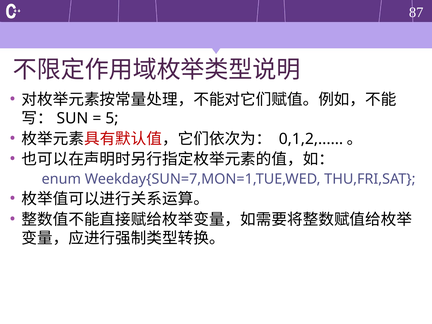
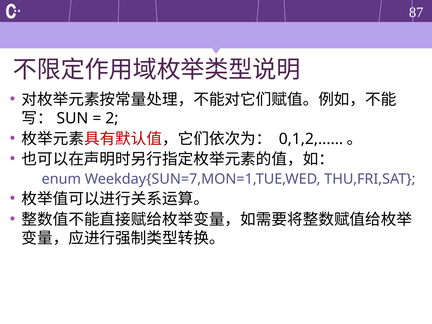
5: 5 -> 2 (112, 118)
